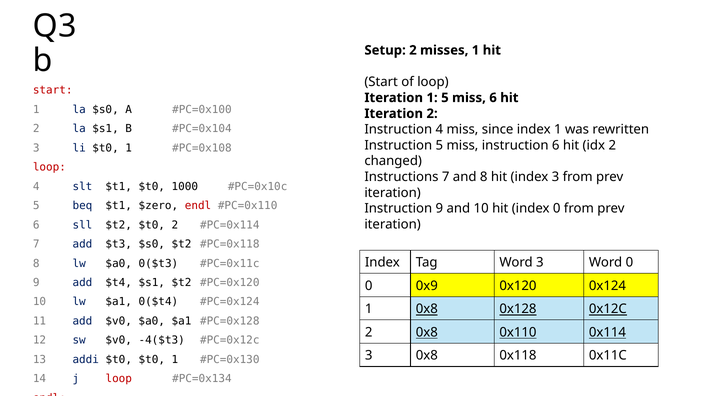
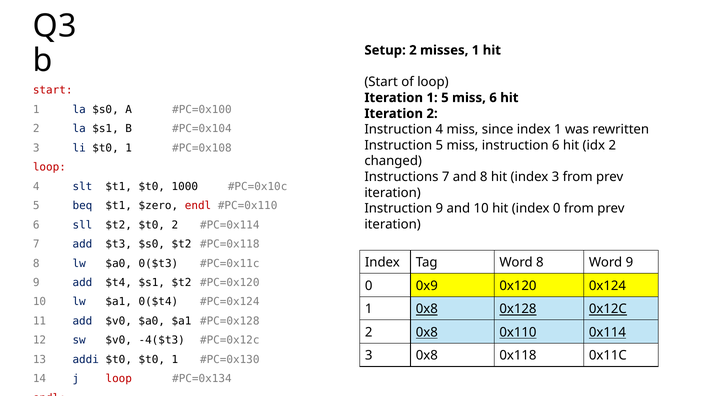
Word 3: 3 -> 8 (540, 262)
Word 0: 0 -> 9 (629, 262)
